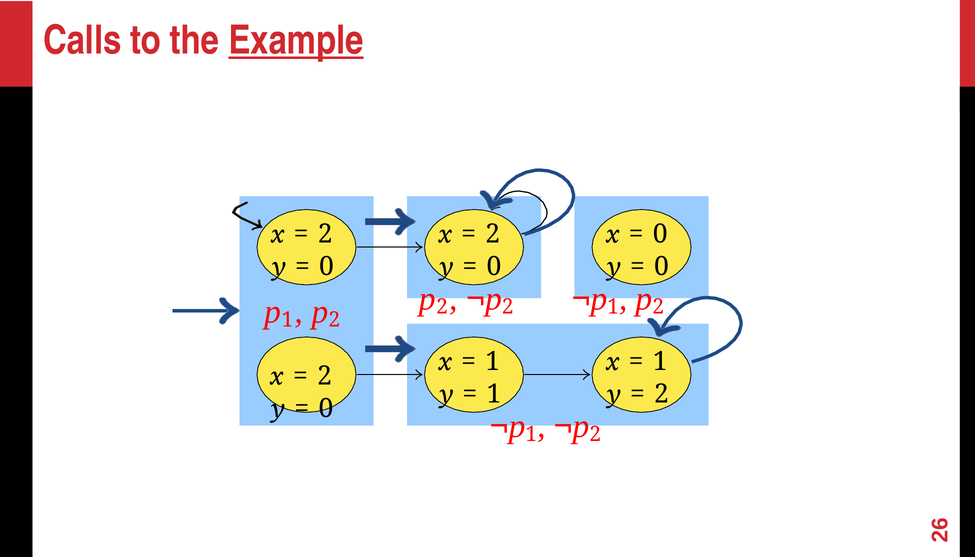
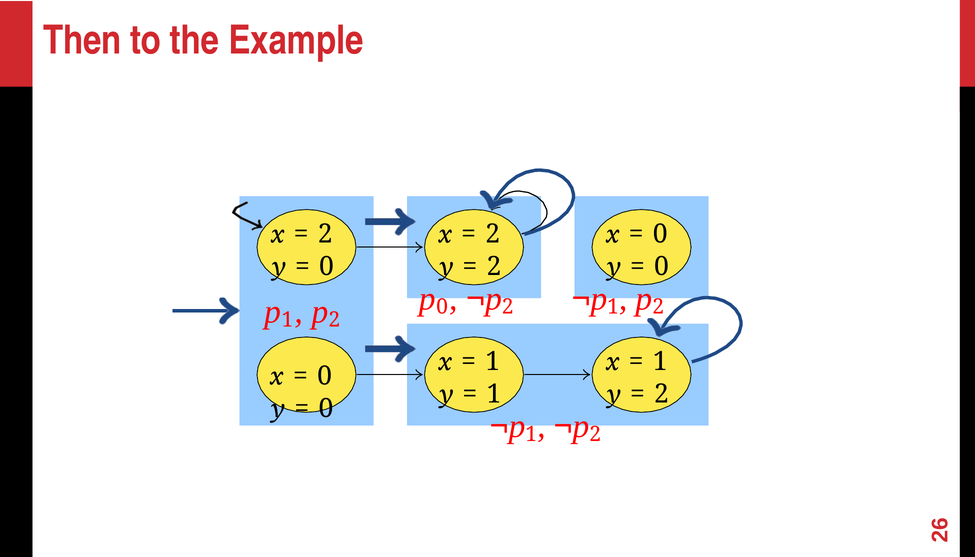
Calls: Calls -> Then (82, 41)
Example underline: present -> none (296, 41)
0: 0 -> 2 (494, 267)
2: 2 -> 0 (442, 307)
2: 2 -> 0 (325, 376)
